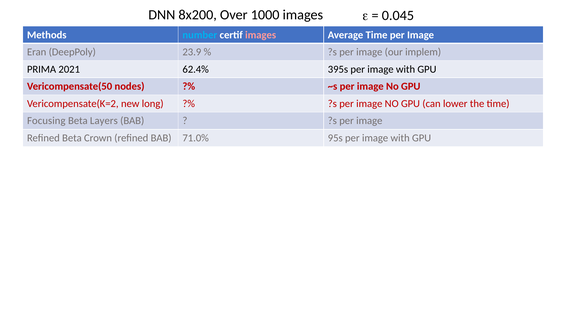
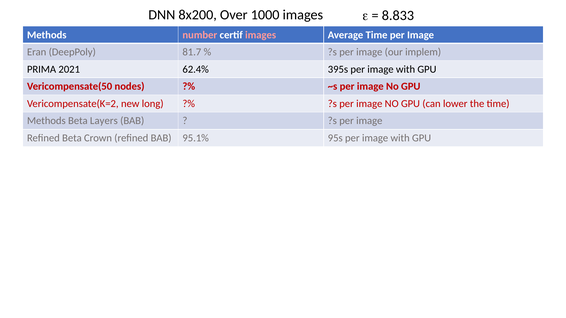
0.045: 0.045 -> 8.833 (398, 16)
number colour: light blue -> pink (200, 35)
23.9: 23.9 -> 81.7 (192, 52)
Focusing: Focusing -> Methods (46, 121)
71.0%: 71.0% -> 95.1% (196, 138)
